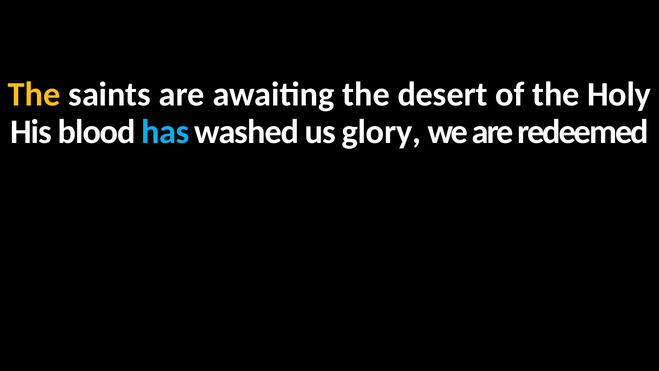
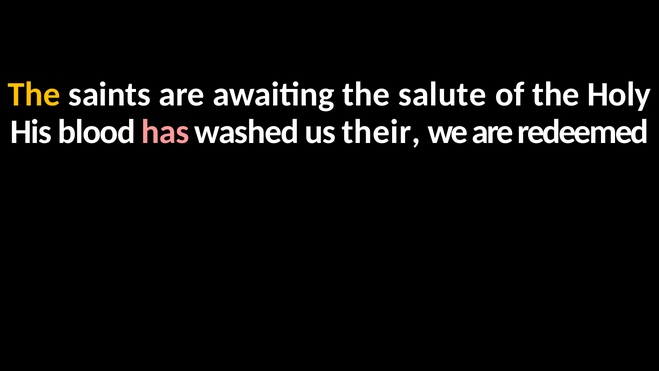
desert: desert -> salute (442, 94)
has colour: light blue -> pink (165, 132)
glory: glory -> their (381, 132)
